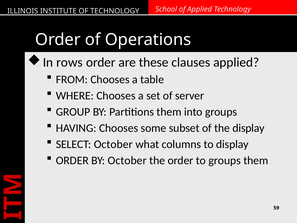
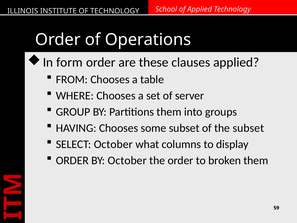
rows: rows -> form (69, 62)
the display: display -> subset (248, 128)
to groups: groups -> broken (225, 160)
